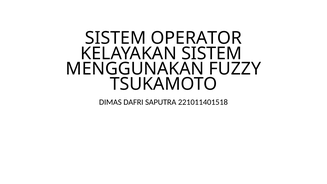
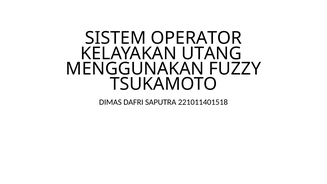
KELAYAKAN SISTEM: SISTEM -> UTANG (212, 53)
